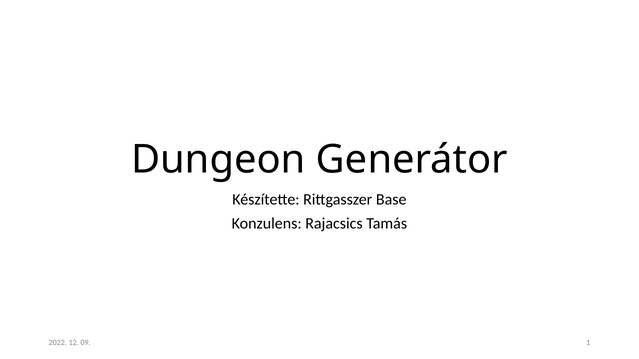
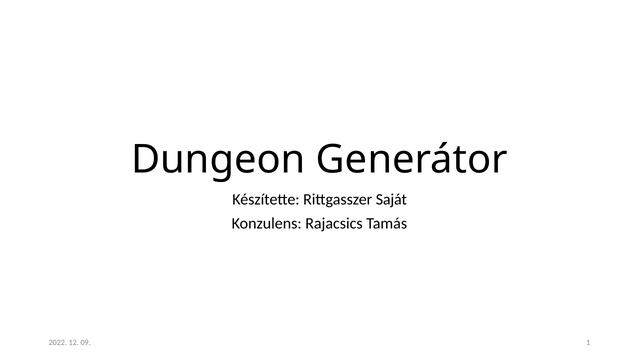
Base: Base -> Saját (391, 200)
